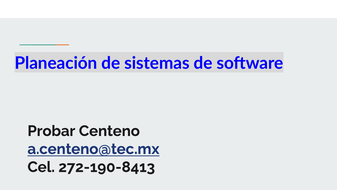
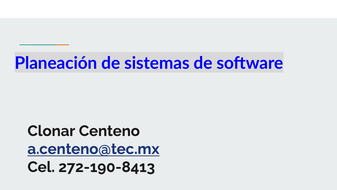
Probar: Probar -> Clonar (51, 131)
